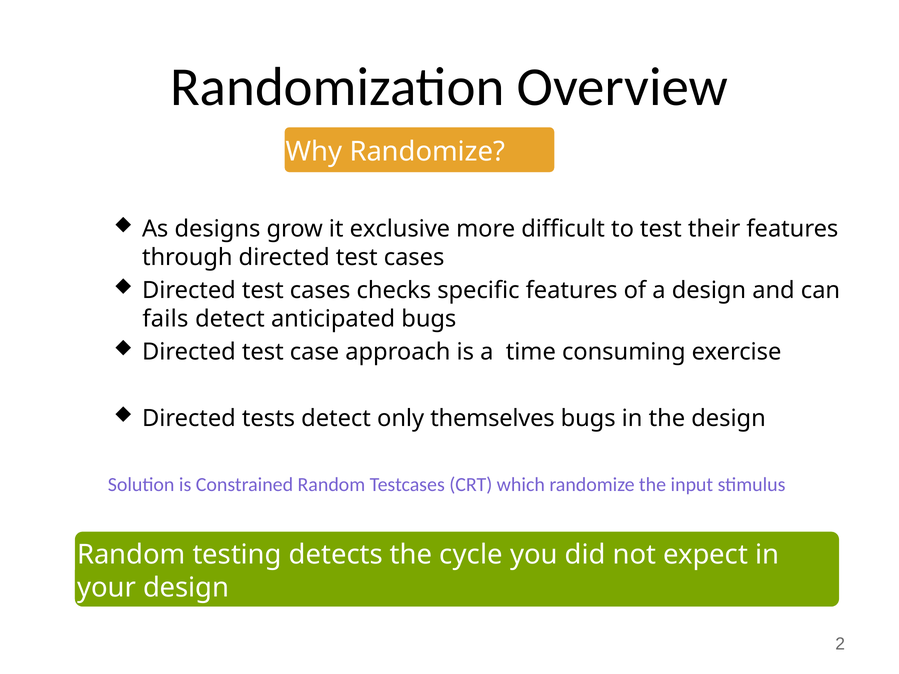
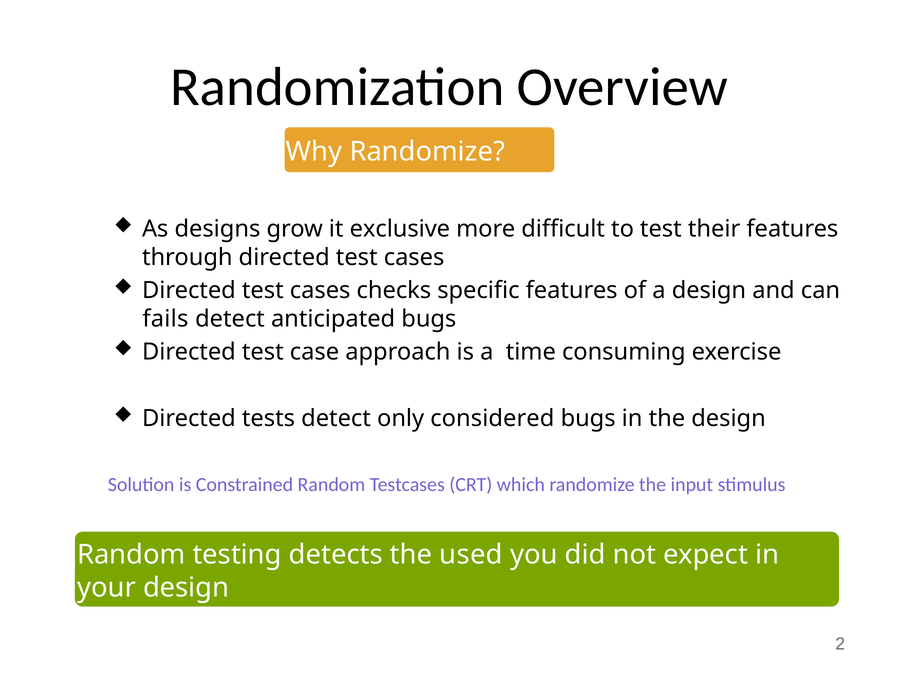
themselves: themselves -> considered (492, 419)
cycle: cycle -> used (471, 555)
